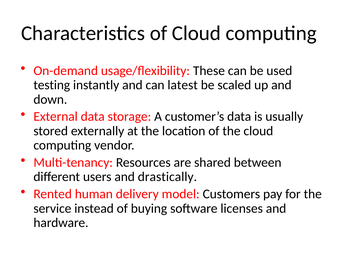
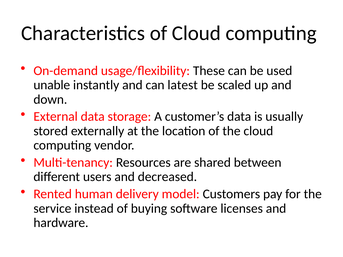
testing: testing -> unable (52, 85)
drastically: drastically -> decreased (167, 177)
